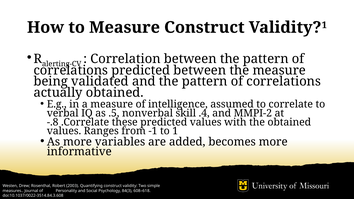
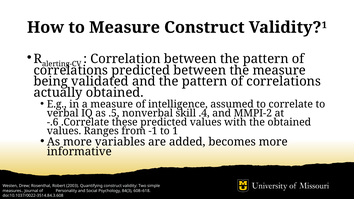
-.8: -.8 -> -.6 (53, 122)
